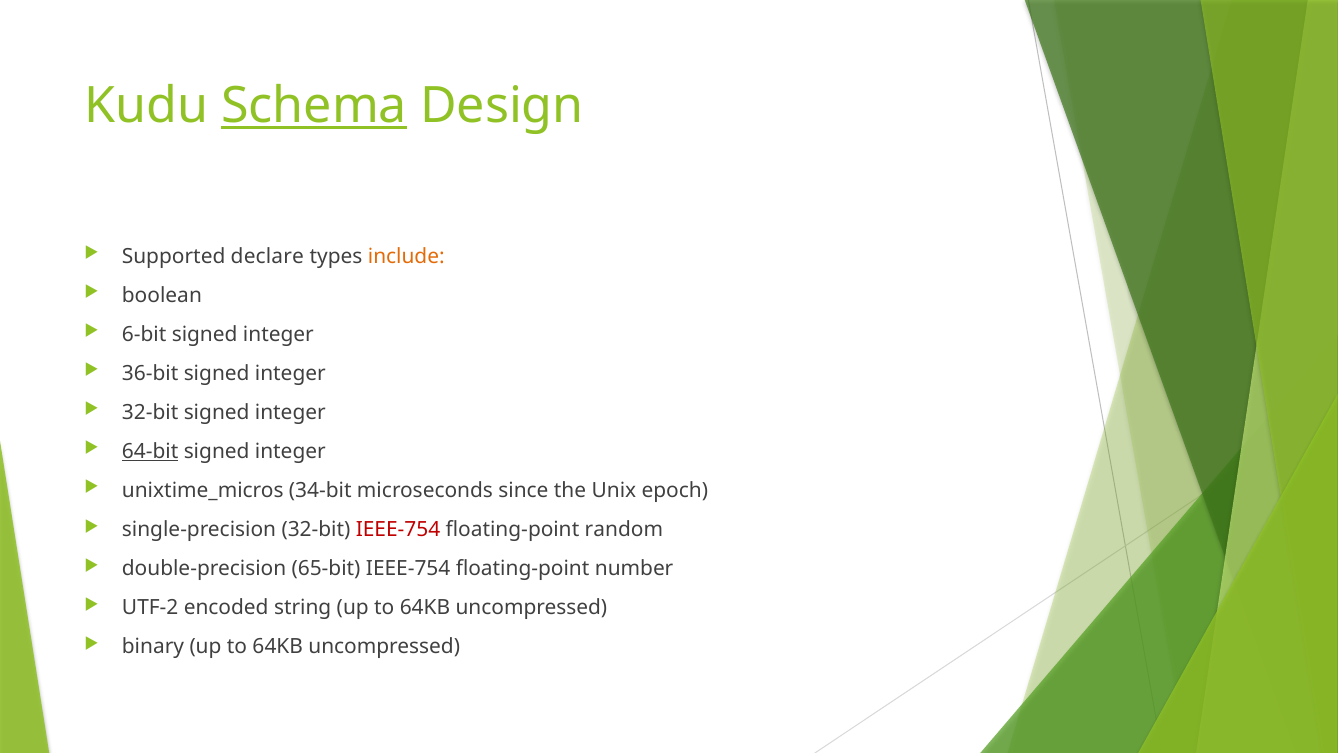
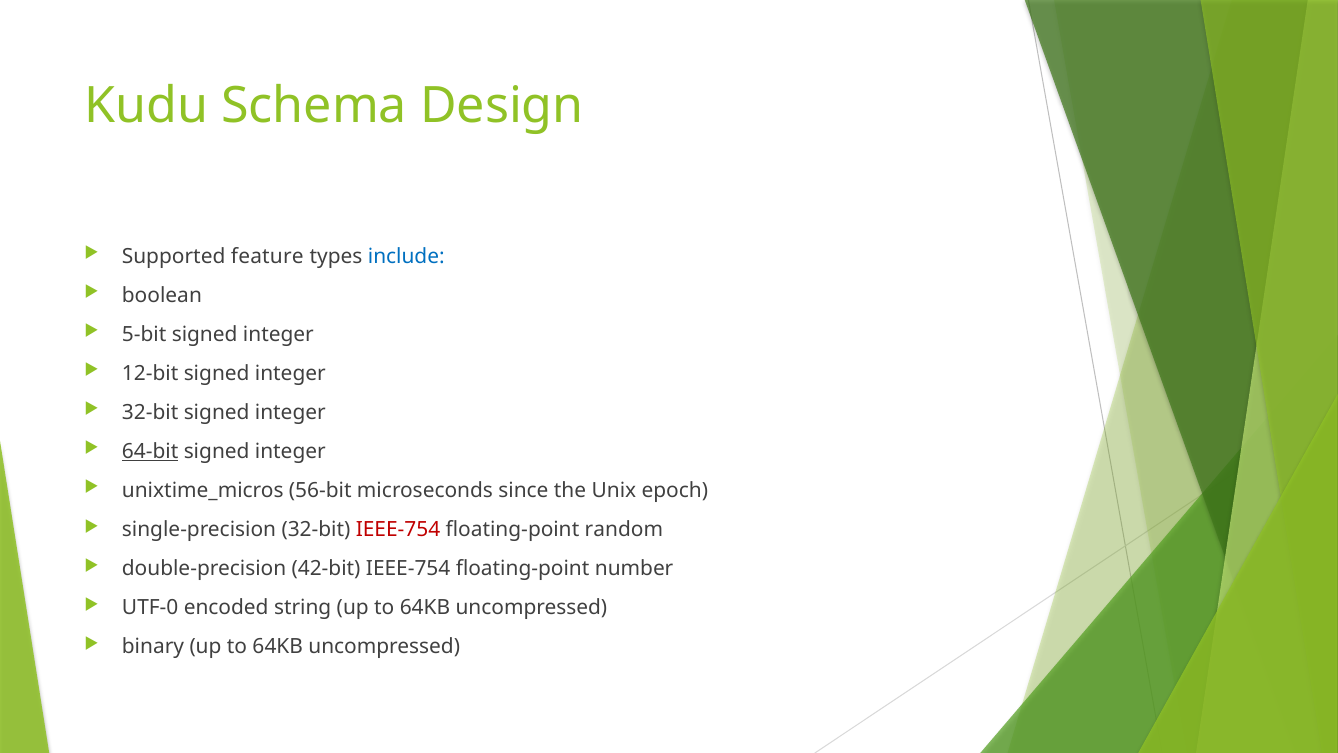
Schema underline: present -> none (314, 106)
declare: declare -> feature (267, 256)
include colour: orange -> blue (406, 256)
6-bit: 6-bit -> 5-bit (144, 334)
36-bit: 36-bit -> 12-bit (150, 373)
34-bit: 34-bit -> 56-bit (320, 490)
65-bit: 65-bit -> 42-bit (326, 568)
UTF-2: UTF-2 -> UTF-0 (150, 607)
